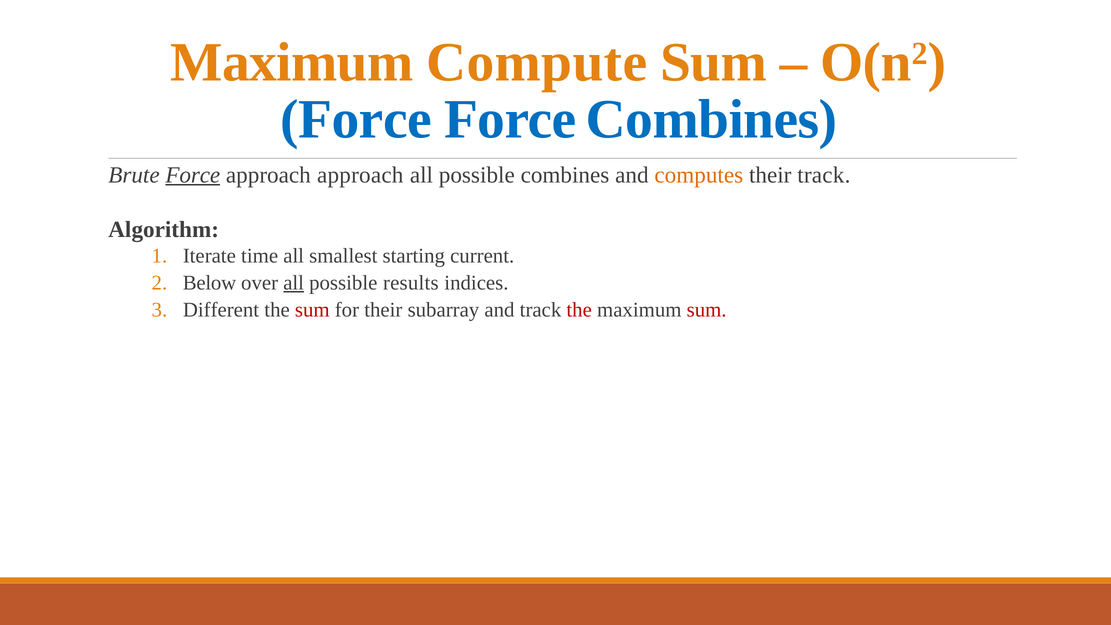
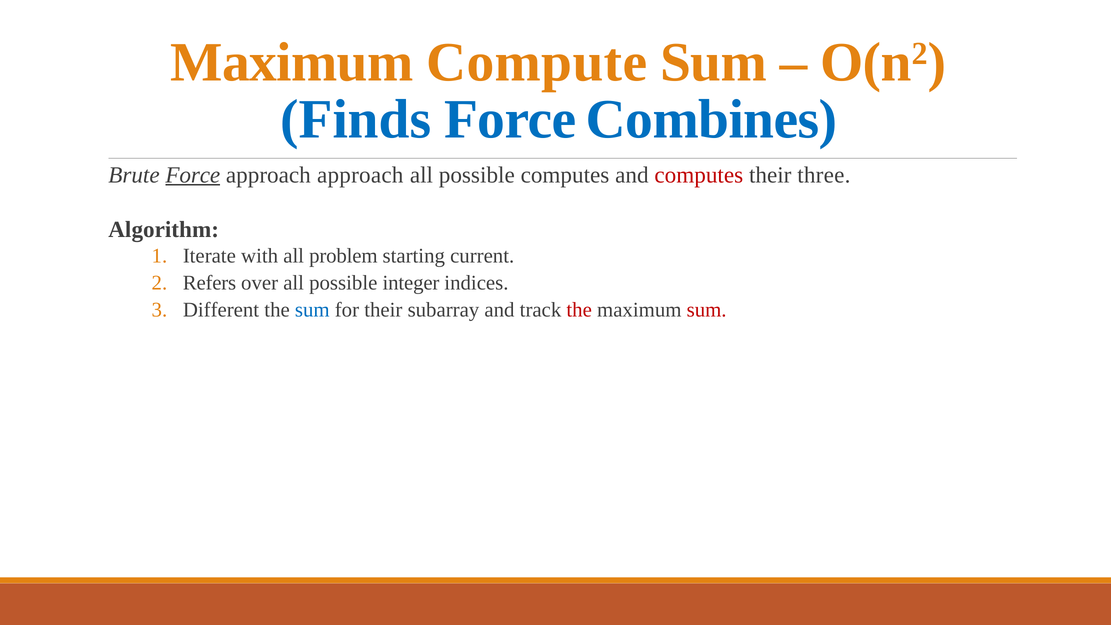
Force: Force -> Finds (356, 119)
possible combines: combines -> computes (565, 175)
computes colour: orange -> red (699, 175)
their track: track -> three (824, 175)
time: time -> with (260, 256)
smallest: smallest -> problem (343, 256)
Below: Below -> Refers (209, 283)
all underline: present -> none (294, 283)
results: results -> integer (411, 283)
sum colour: red -> blue (312, 310)
